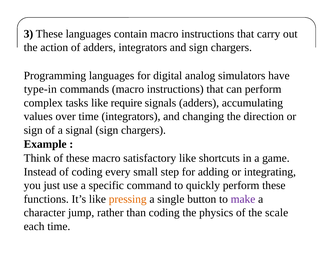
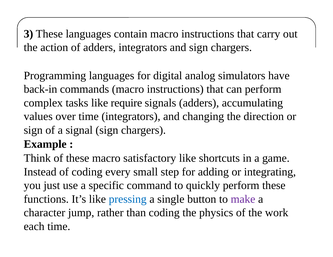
type-in: type-in -> back-in (40, 89)
pressing colour: orange -> blue (128, 199)
scale: scale -> work (277, 213)
